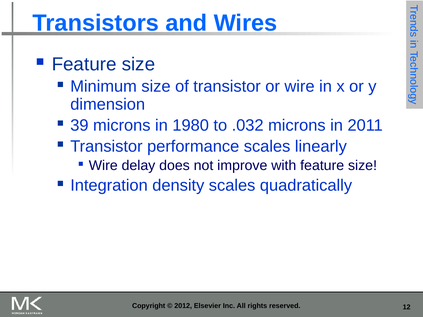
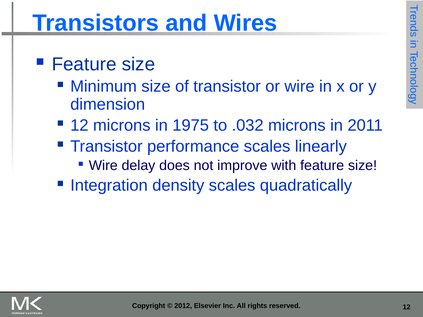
39: 39 -> 12 (79, 125)
1980: 1980 -> 1975 (191, 125)
